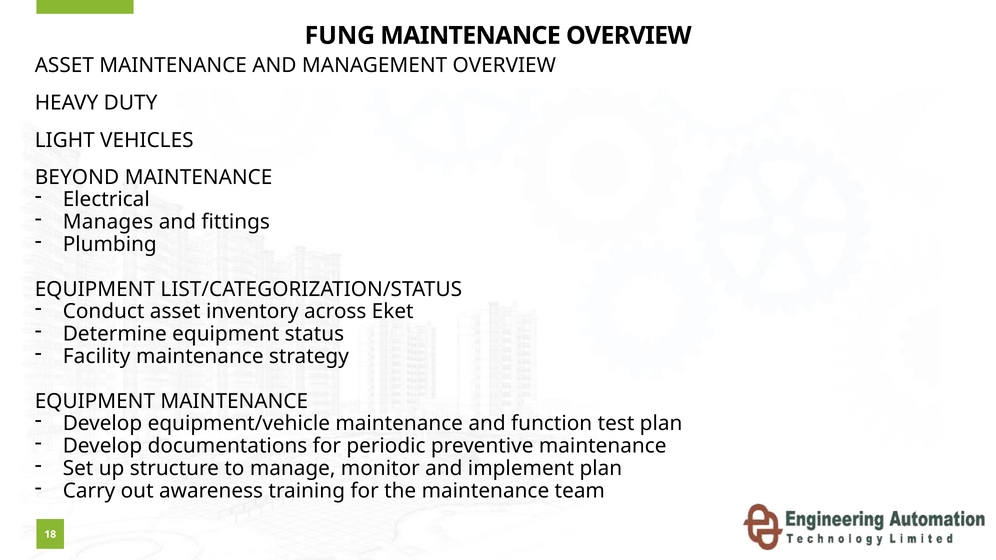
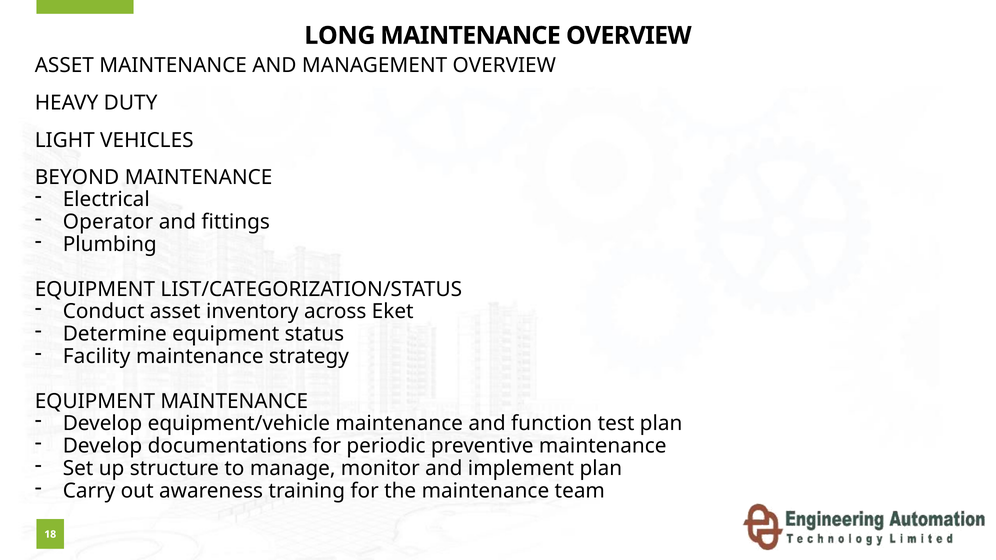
FUNG: FUNG -> LONG (340, 36)
Manages: Manages -> Operator (108, 222)
